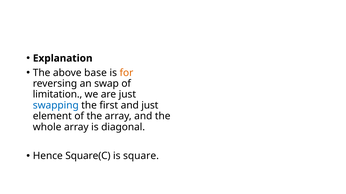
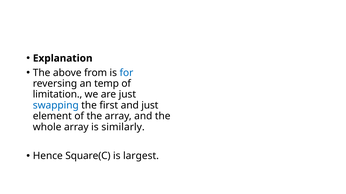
base: base -> from (96, 73)
for colour: orange -> blue (126, 73)
swap: swap -> temp (107, 84)
diagonal: diagonal -> similarly (123, 127)
square: square -> largest (141, 156)
